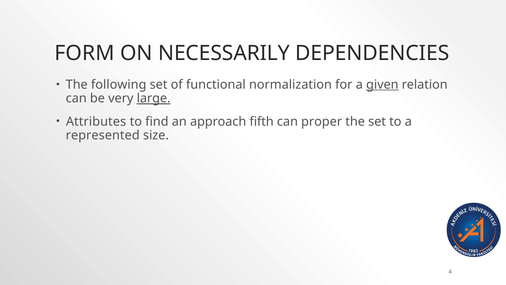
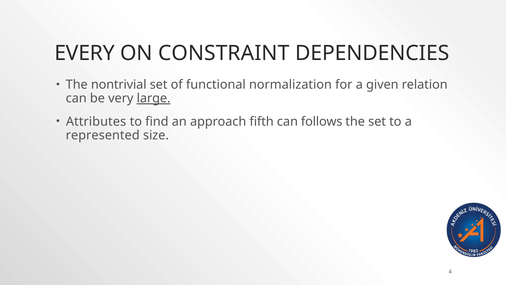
FORM: FORM -> EVERY (85, 53)
NECESSARILY: NECESSARILY -> CONSTRAINT (224, 53)
following: following -> nontrivial (119, 85)
given underline: present -> none (382, 85)
proper: proper -> follows (322, 121)
